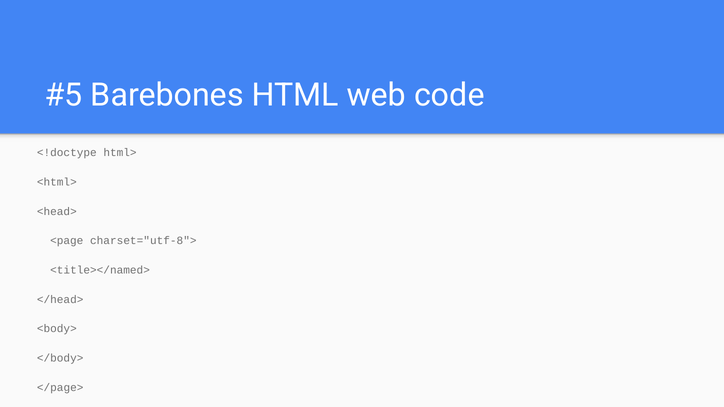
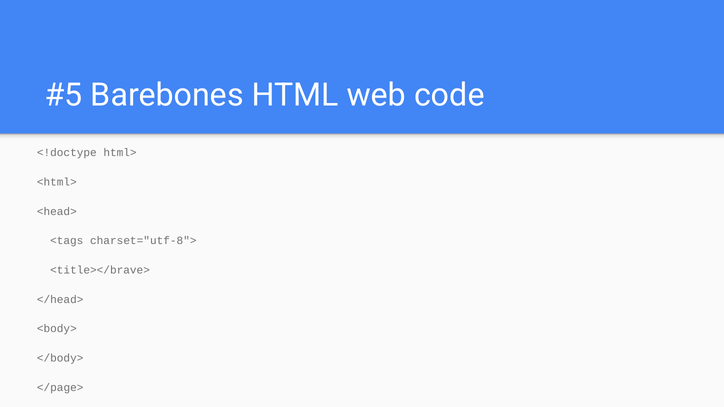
<page: <page -> <tags (67, 241)
<title></named>: <title></named> -> <title></brave> (100, 270)
